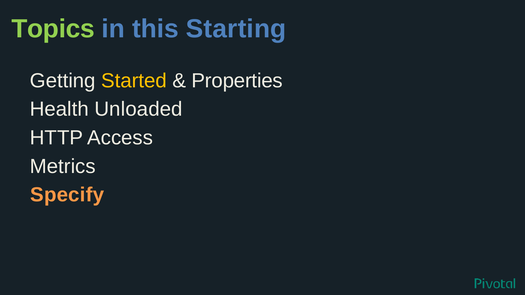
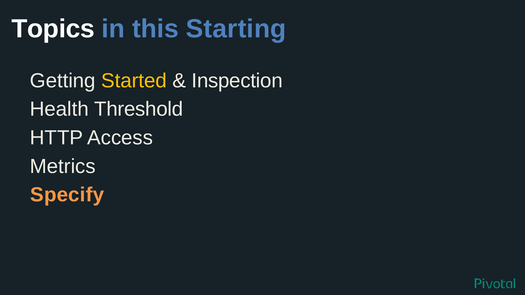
Topics colour: light green -> white (53, 29)
Properties: Properties -> Inspection (237, 81)
Unloaded: Unloaded -> Threshold (139, 109)
